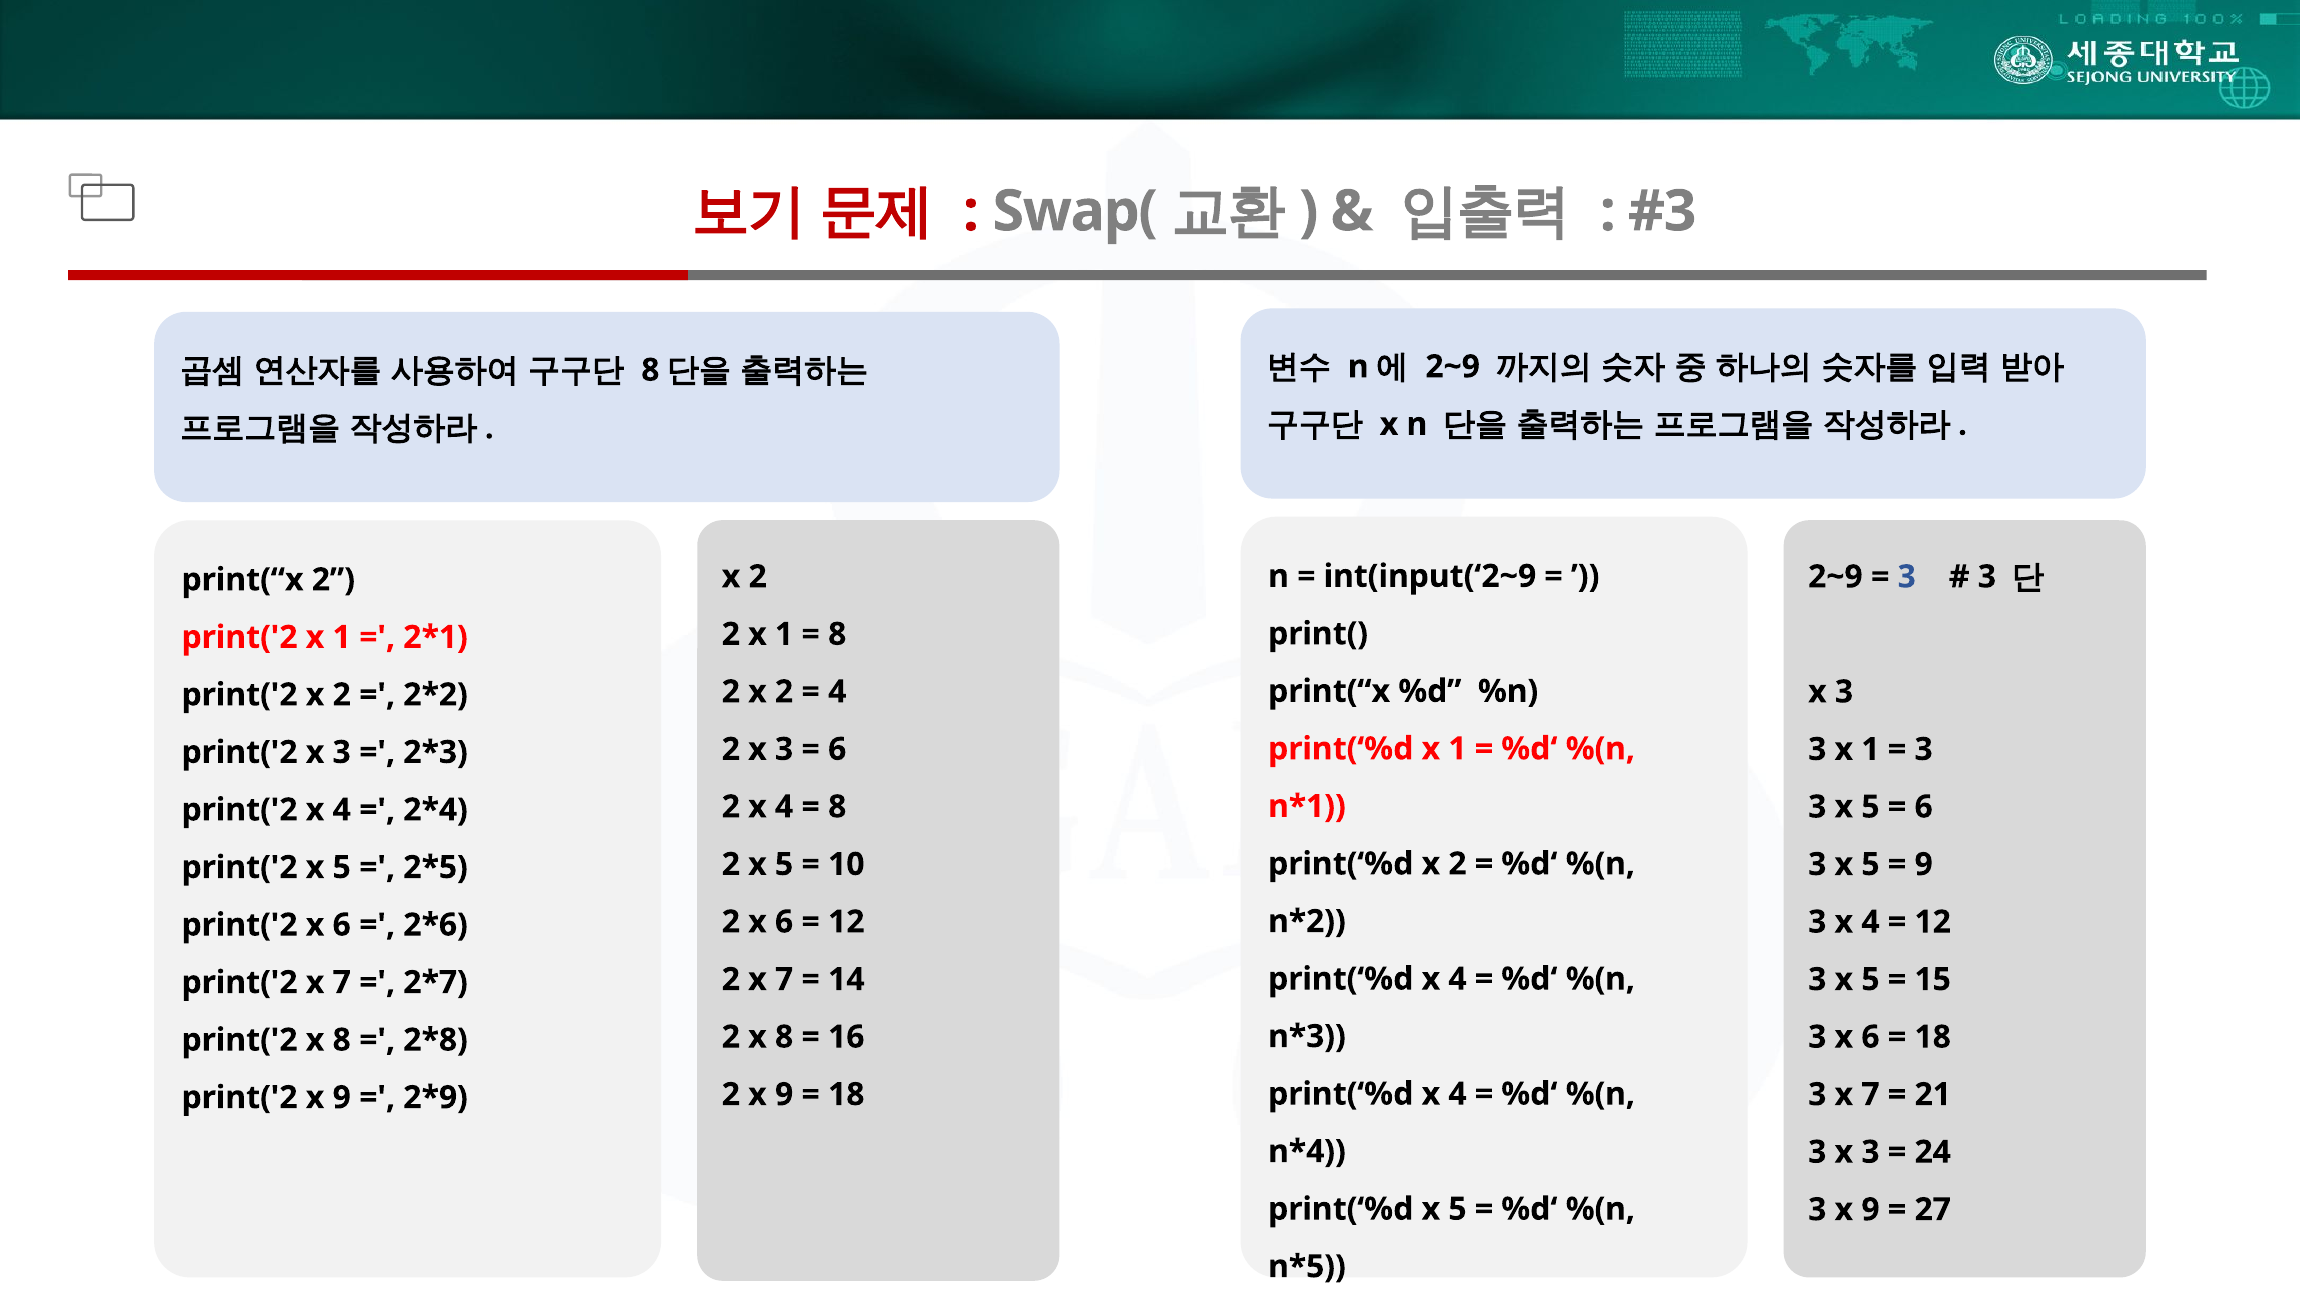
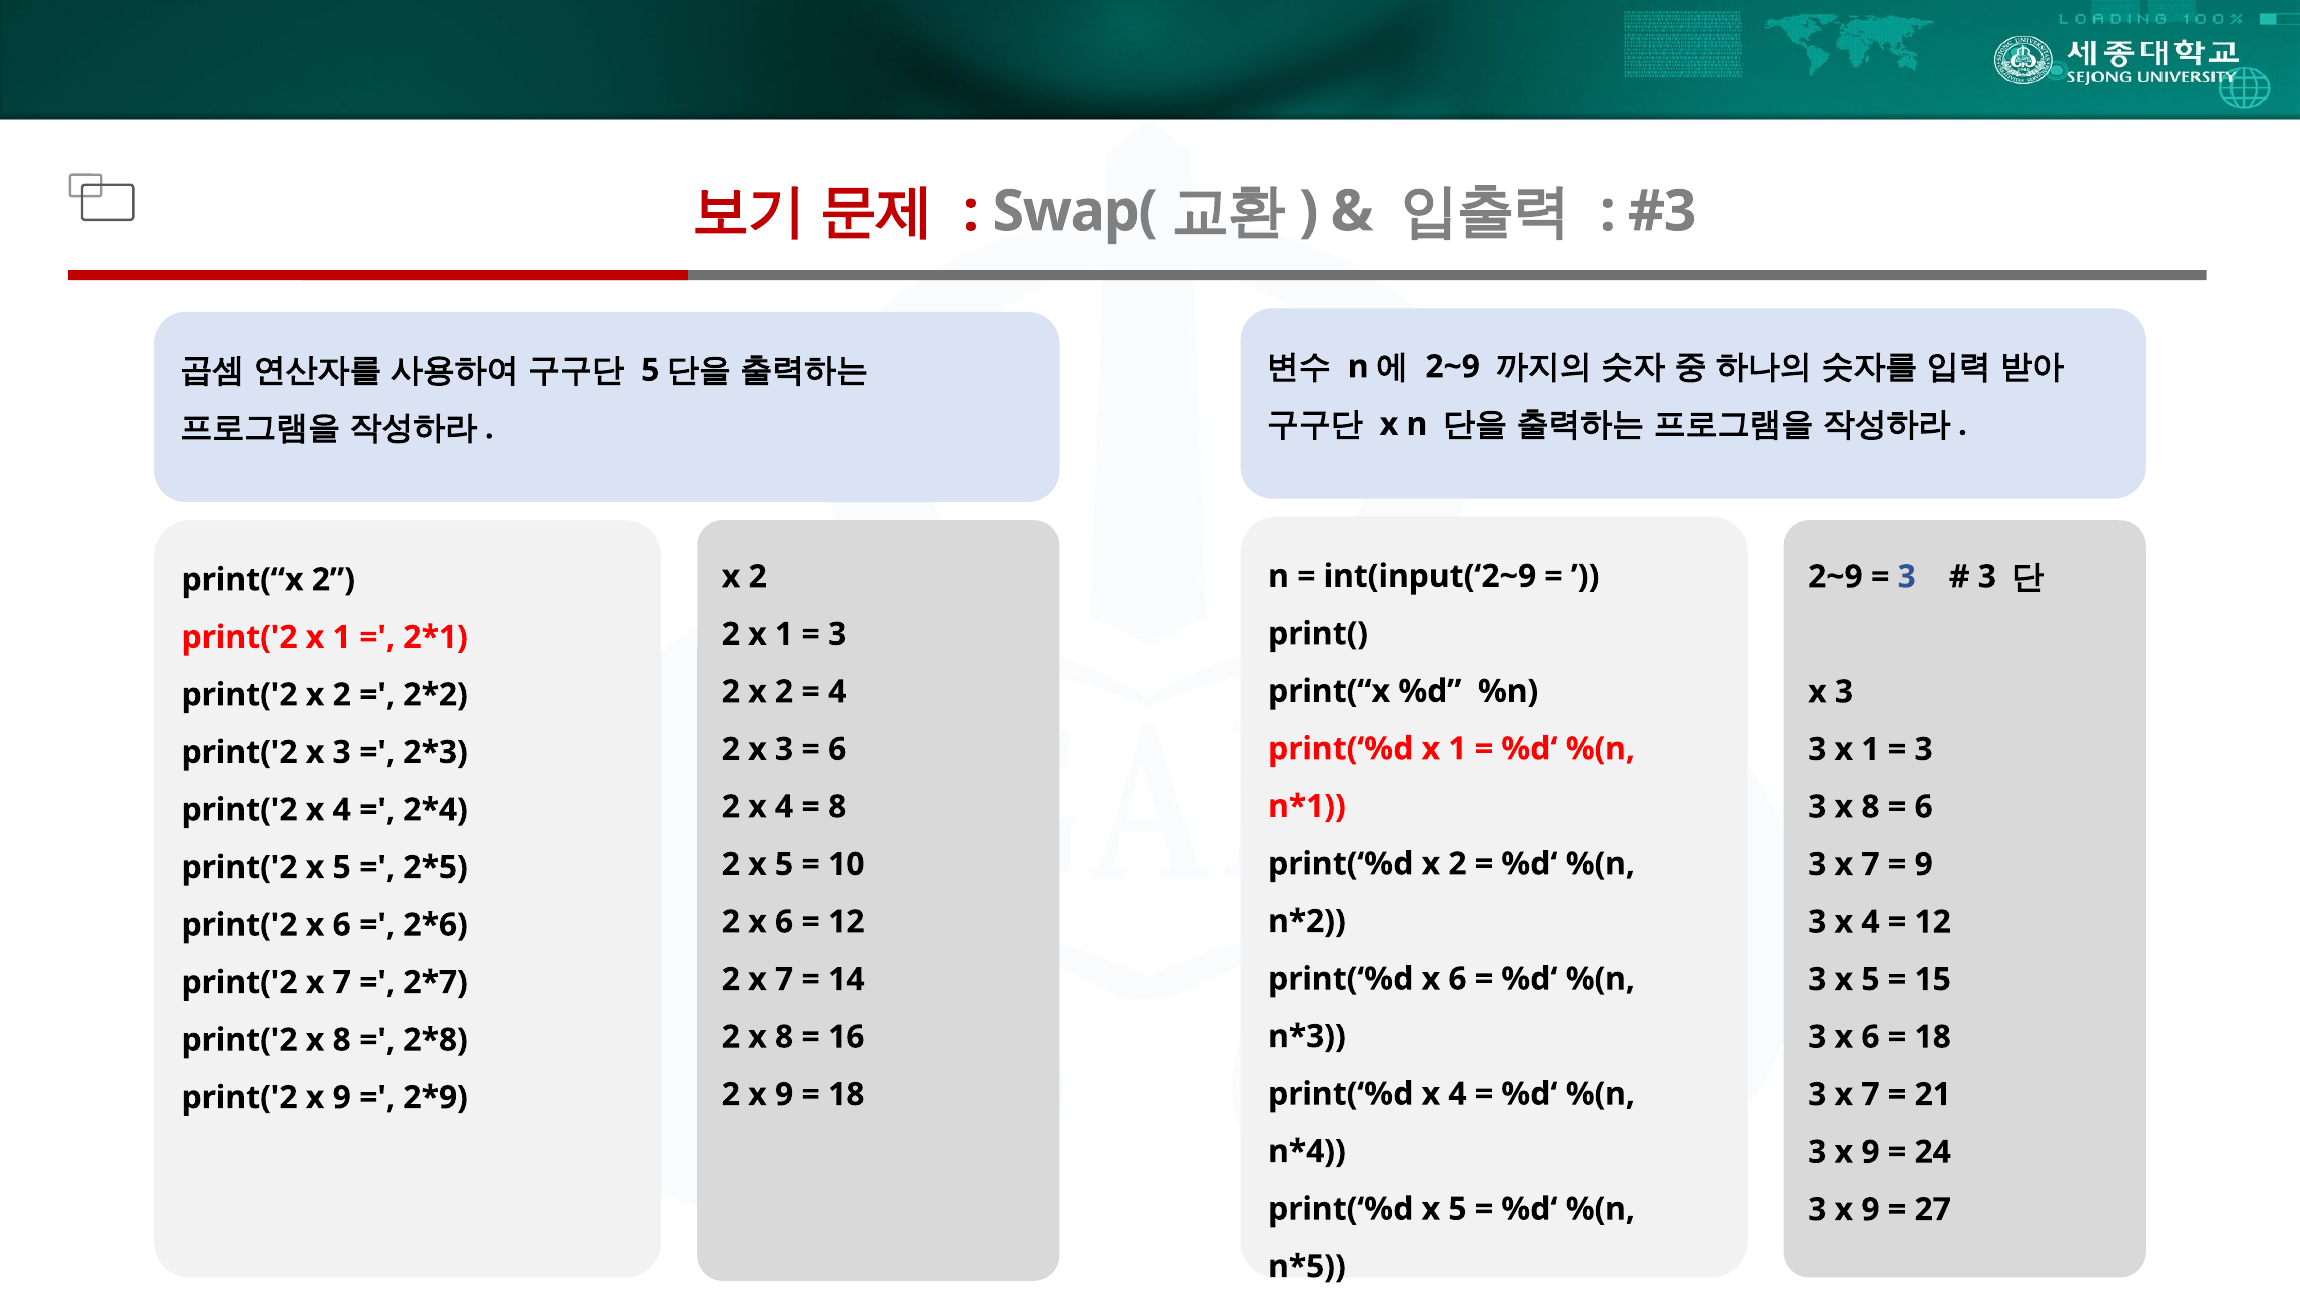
8: 8 -> 5 (650, 370)
8: 8 -> 3 (837, 634)
5: 5 -> 8 (1870, 807)
5: 5 -> 7 (1870, 864)
4: 4 -> 6 (1457, 979)
3: 3 -> 9 (1870, 1152)
